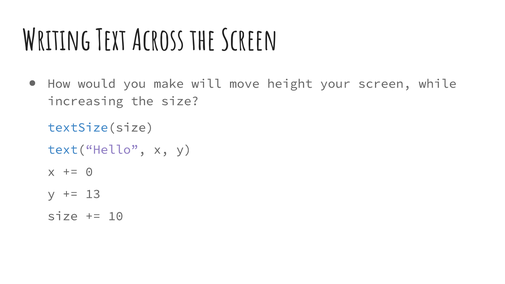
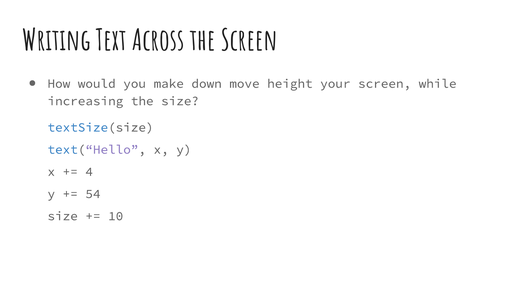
will: will -> down (207, 84)
0: 0 -> 4 (89, 172)
13: 13 -> 54 (93, 194)
